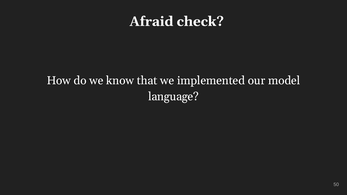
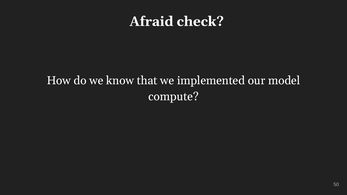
language: language -> compute (173, 97)
